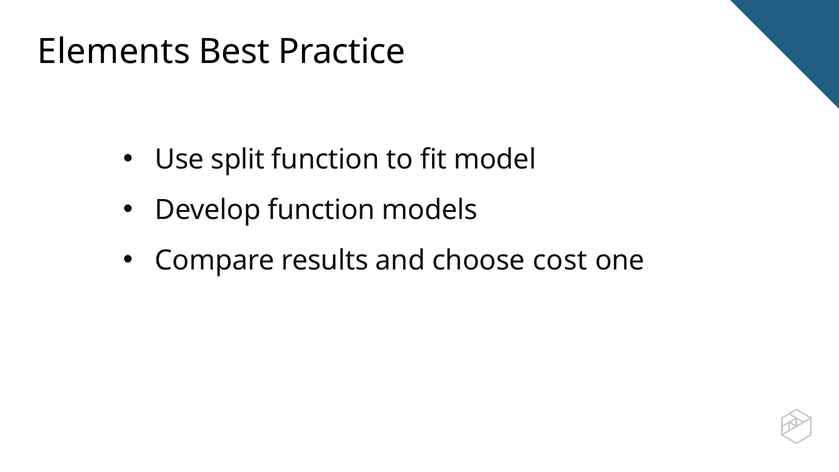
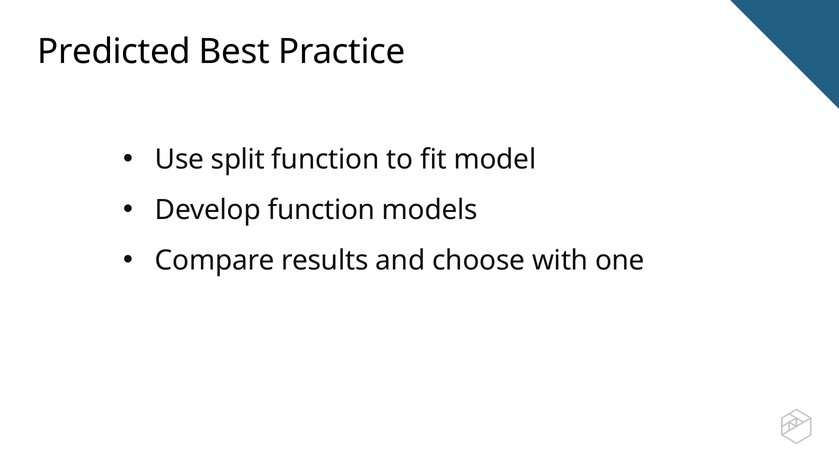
Elements: Elements -> Predicted (114, 52)
cost: cost -> with (560, 260)
